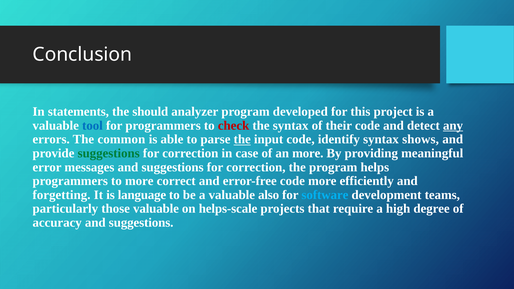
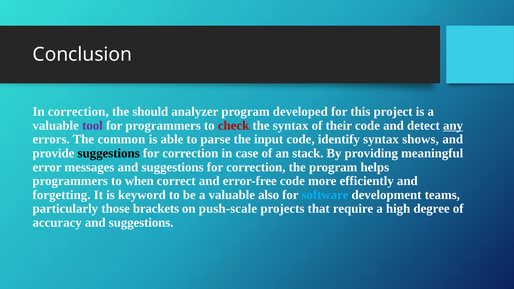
In statements: statements -> correction (78, 112)
tool colour: blue -> purple (92, 126)
the underline: present -> none (242, 139)
suggestions colour: green -> black (109, 153)
an more: more -> stack (308, 153)
to more: more -> when (139, 181)
language: language -> keyword (142, 195)
those valuable: valuable -> brackets (156, 209)
helps-scale: helps-scale -> push-scale (228, 209)
